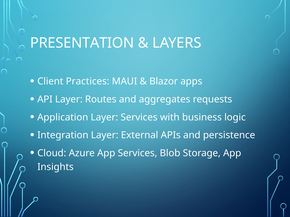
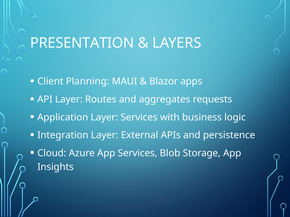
Practices: Practices -> Planning (88, 82)
